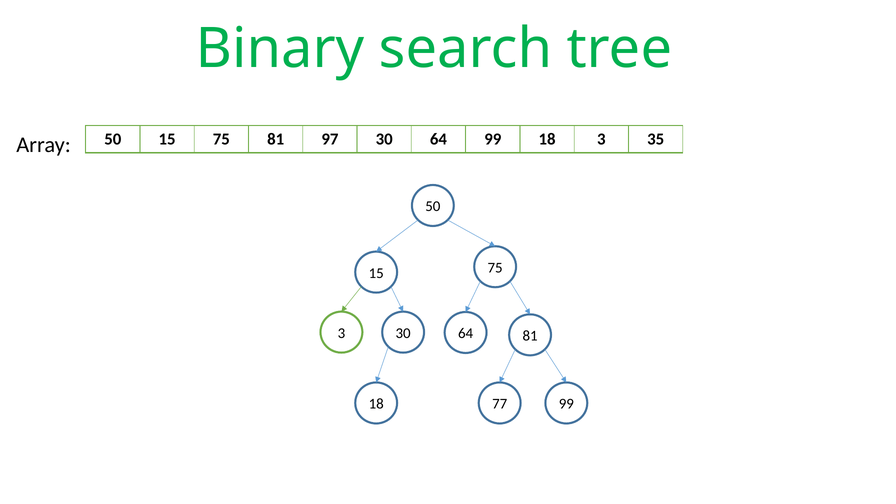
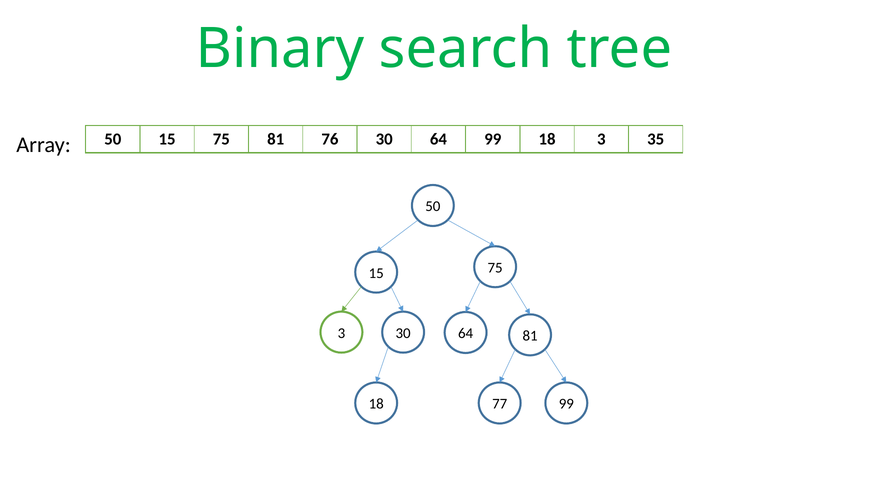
97: 97 -> 76 (330, 139)
